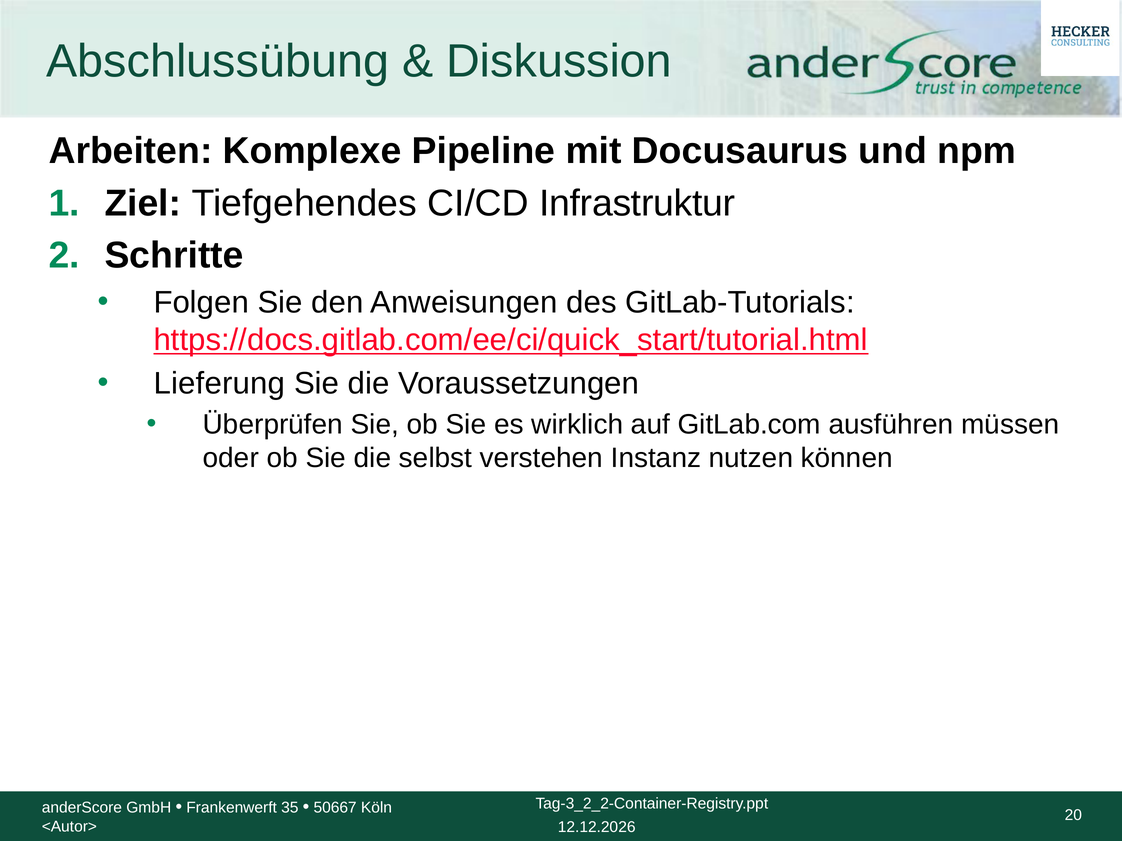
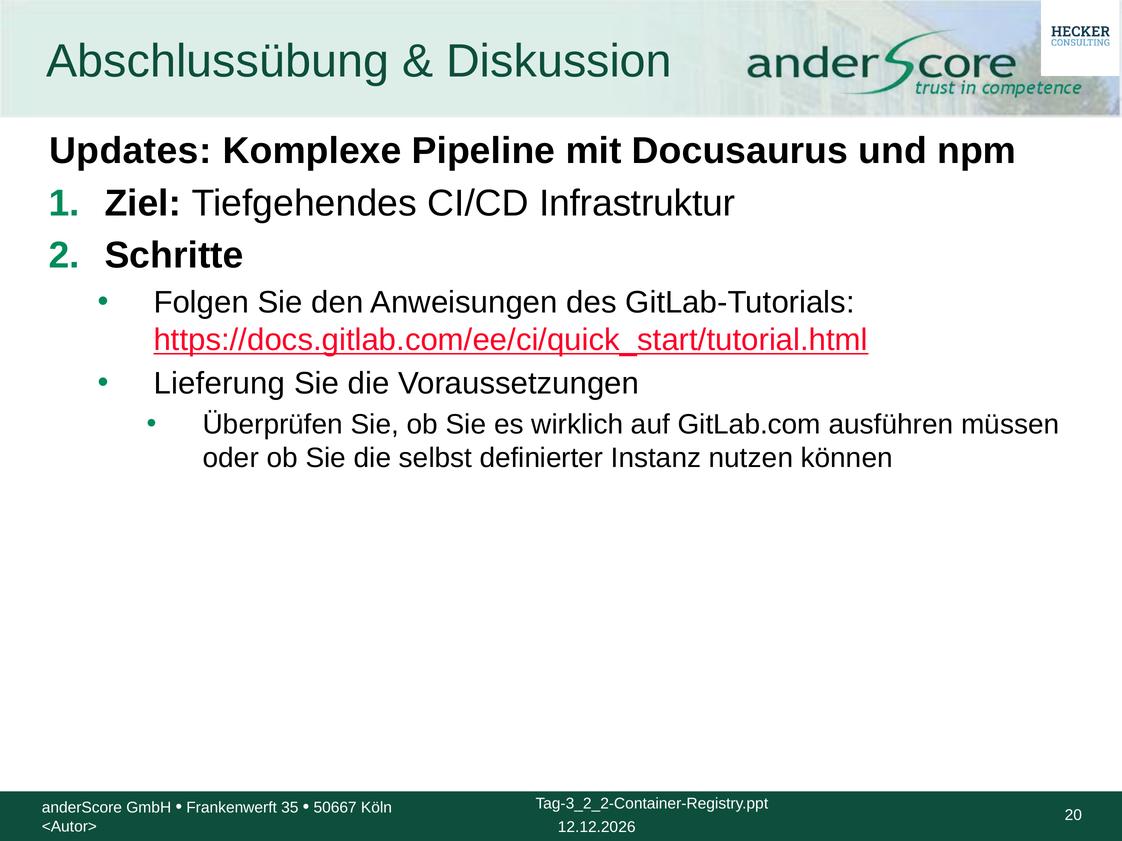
Arbeiten: Arbeiten -> Updates (130, 151)
verstehen: verstehen -> definierter (542, 458)
